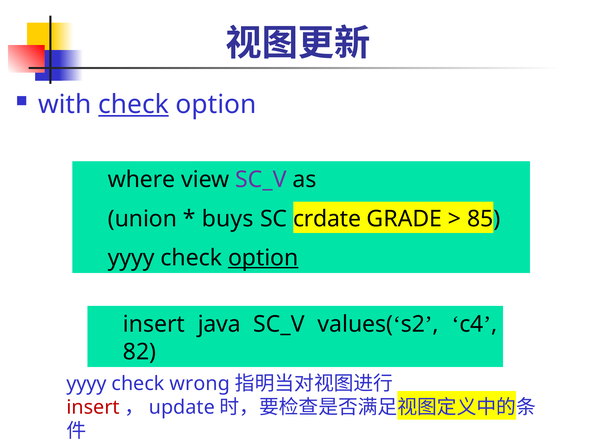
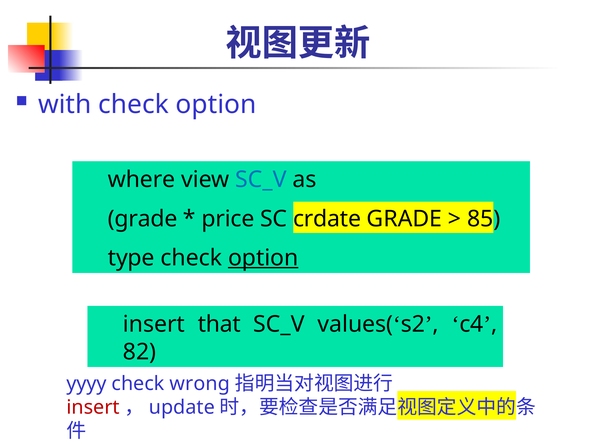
check underline: present -> none (133, 105)
SC_V colour: purple -> blue (261, 180)
union: union -> grade (143, 219)
buys: buys -> price (228, 219)
yyyy: yyyy -> type (131, 258)
java: java -> that (219, 325)
